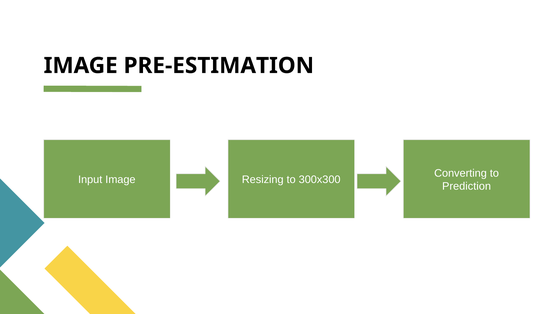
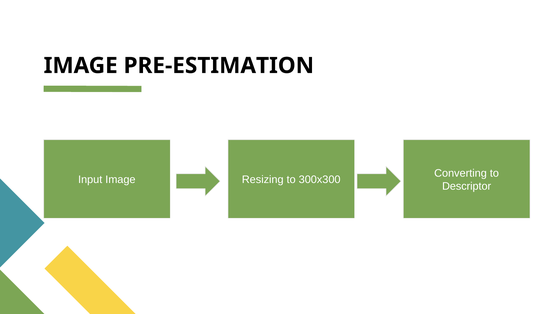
Prediction: Prediction -> Descriptor (467, 186)
